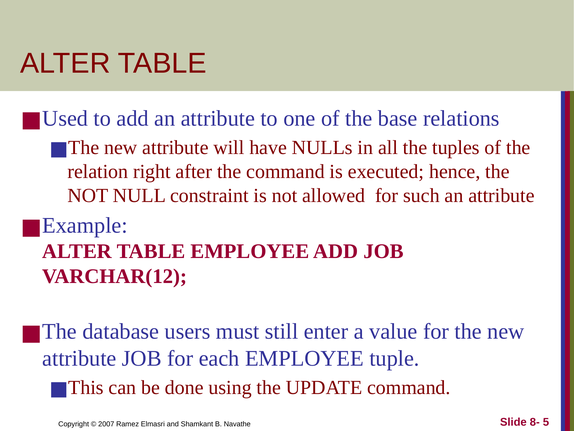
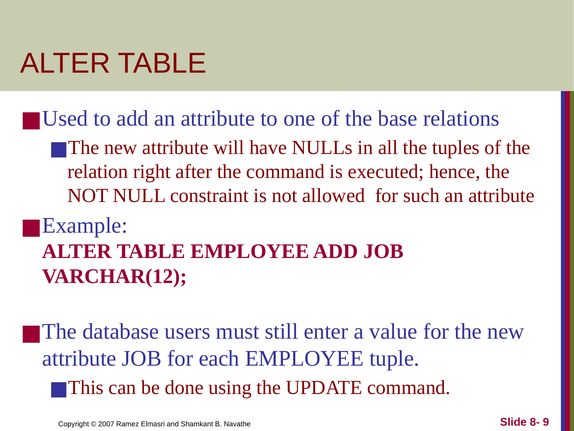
5: 5 -> 9 (546, 422)
